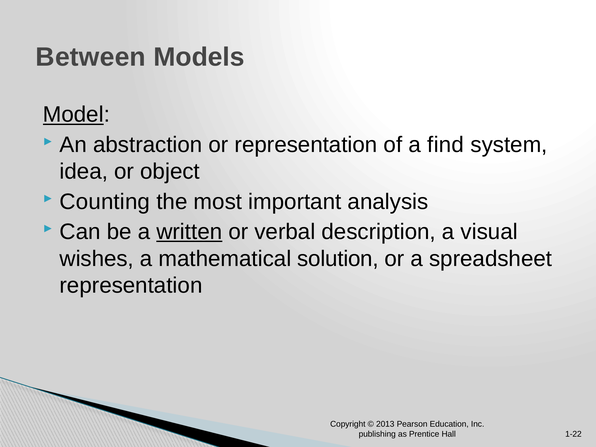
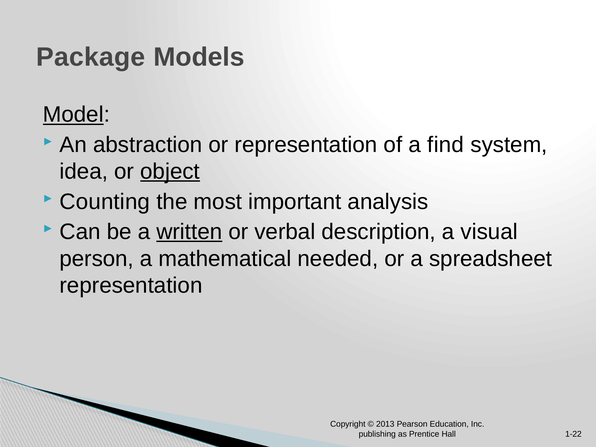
Between: Between -> Package (91, 57)
object underline: none -> present (170, 171)
wishes: wishes -> person (97, 259)
solution: solution -> needed (338, 259)
